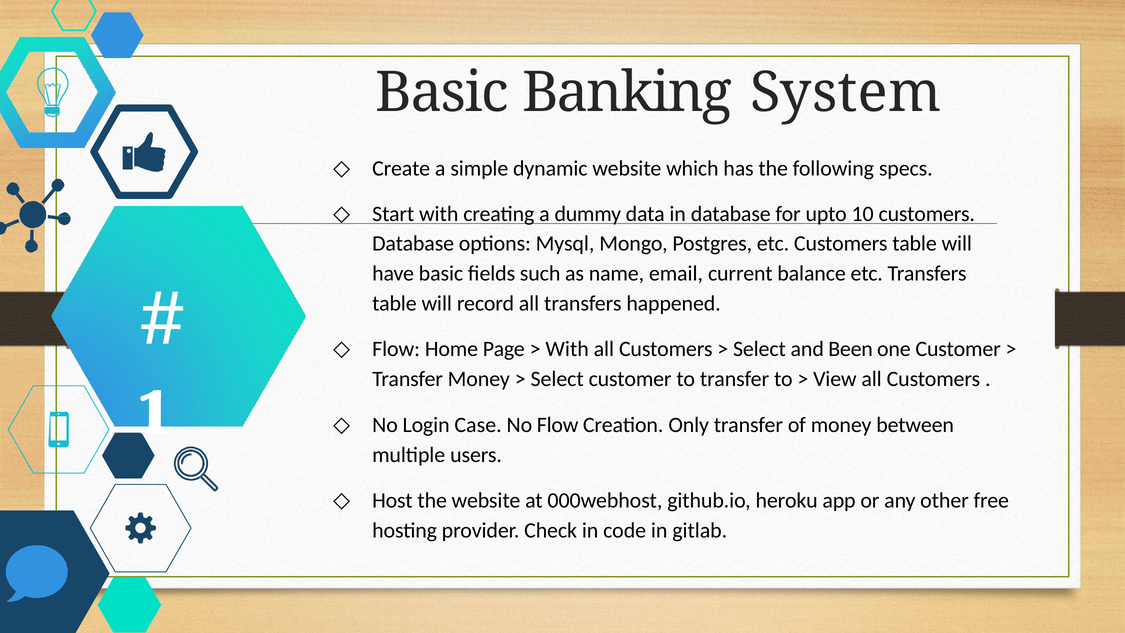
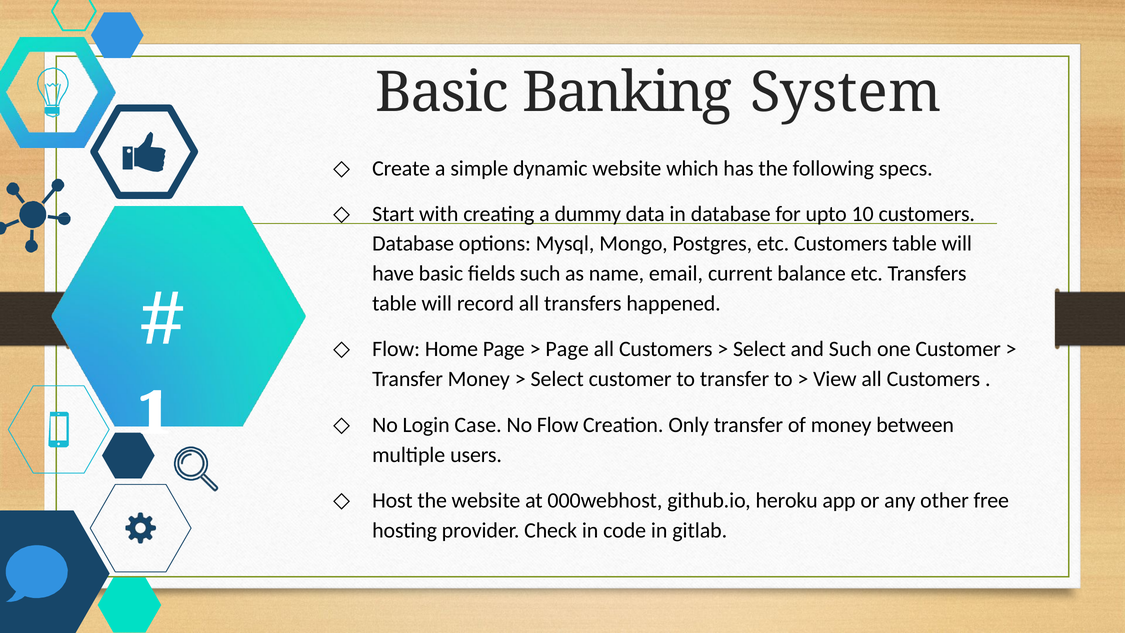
With: With -> Page (567, 349)
and Been: Been -> Such (850, 349)
